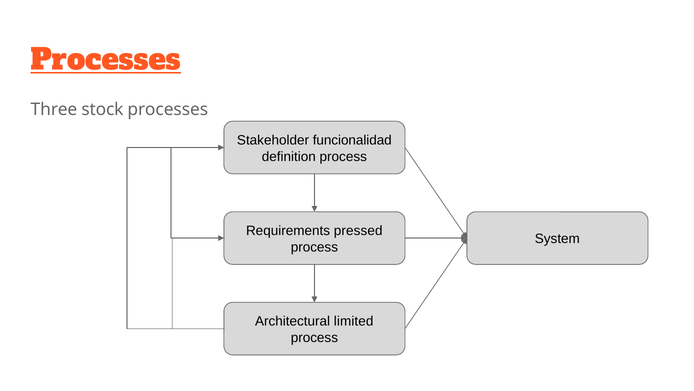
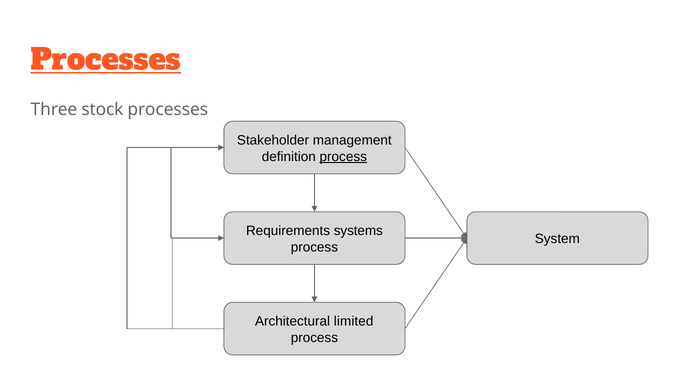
funcionalidad: funcionalidad -> management (352, 140)
process underline: none -> present (343, 156)
pressed: pressed -> systems (358, 231)
